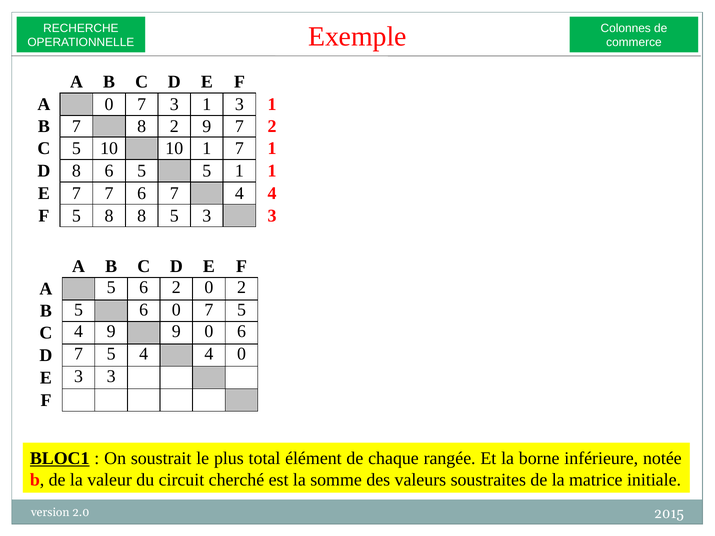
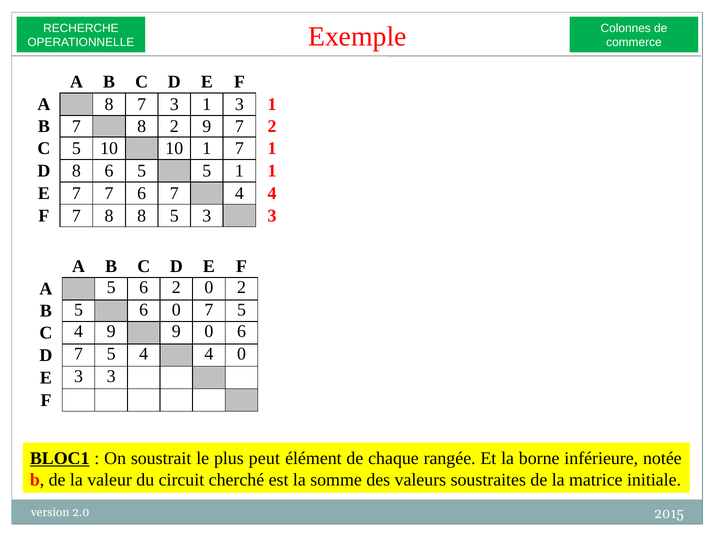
A 0: 0 -> 8 (109, 104)
F 5: 5 -> 7 (76, 216)
total: total -> peut (264, 458)
